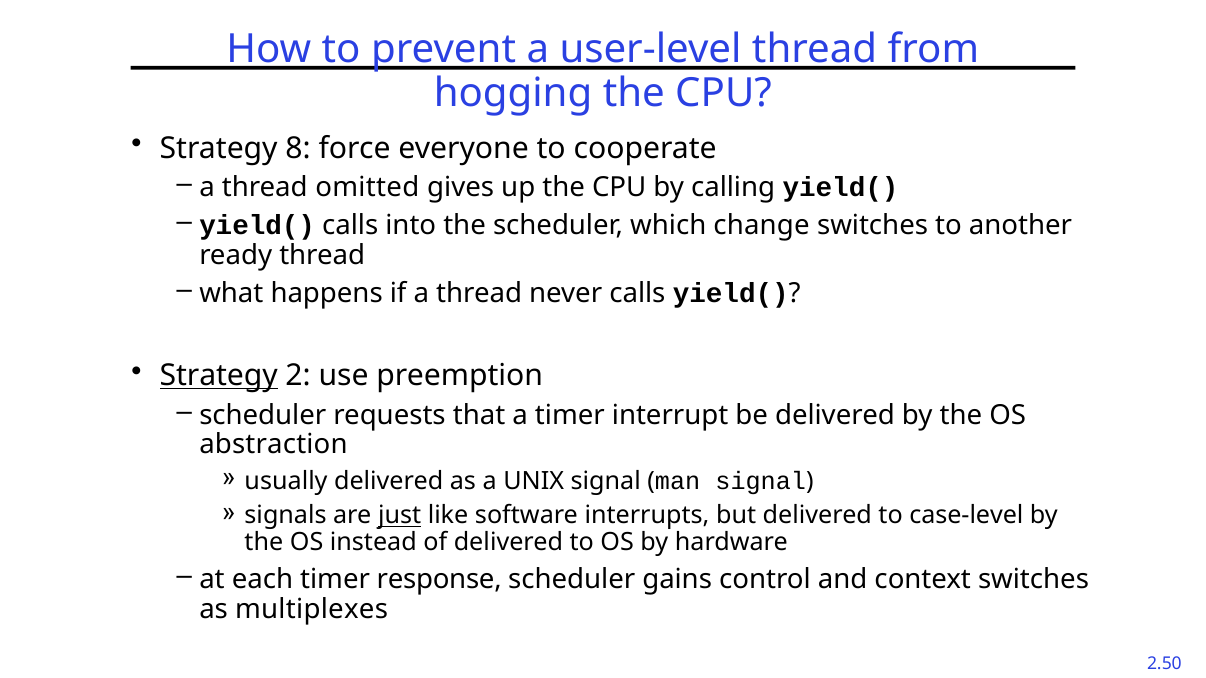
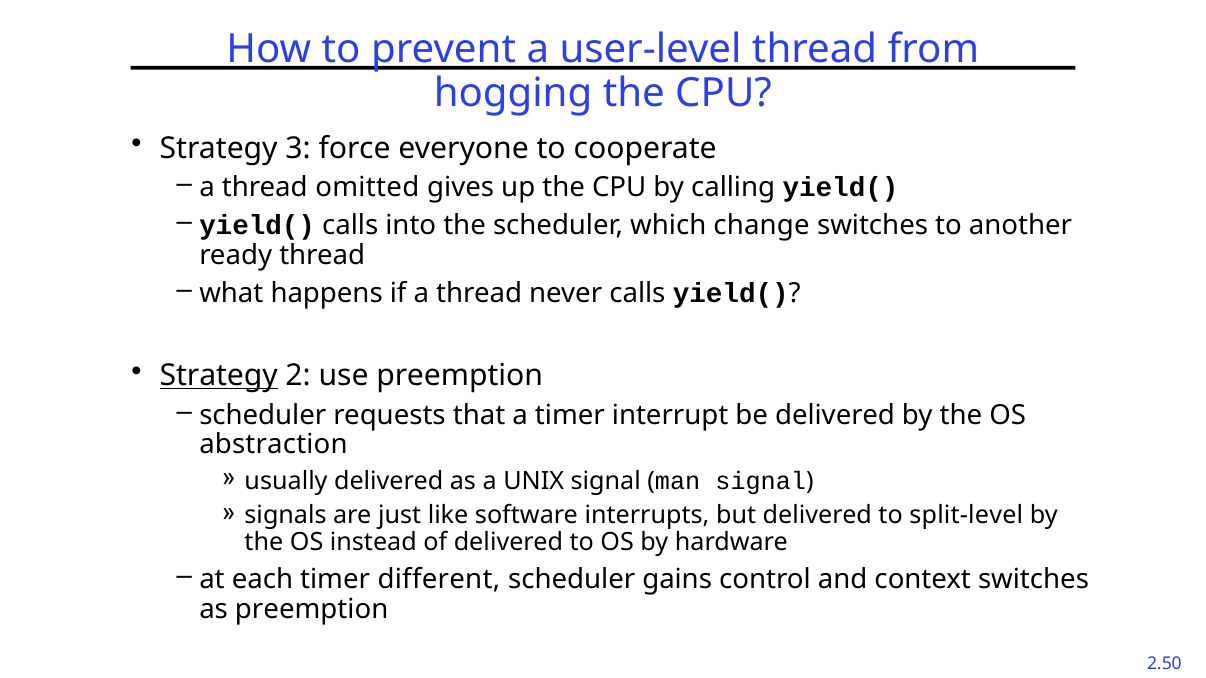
8: 8 -> 3 (298, 148)
just underline: present -> none (400, 516)
case-level: case-level -> split-level (966, 516)
response: response -> different (439, 580)
as multiplexes: multiplexes -> preemption (312, 610)
